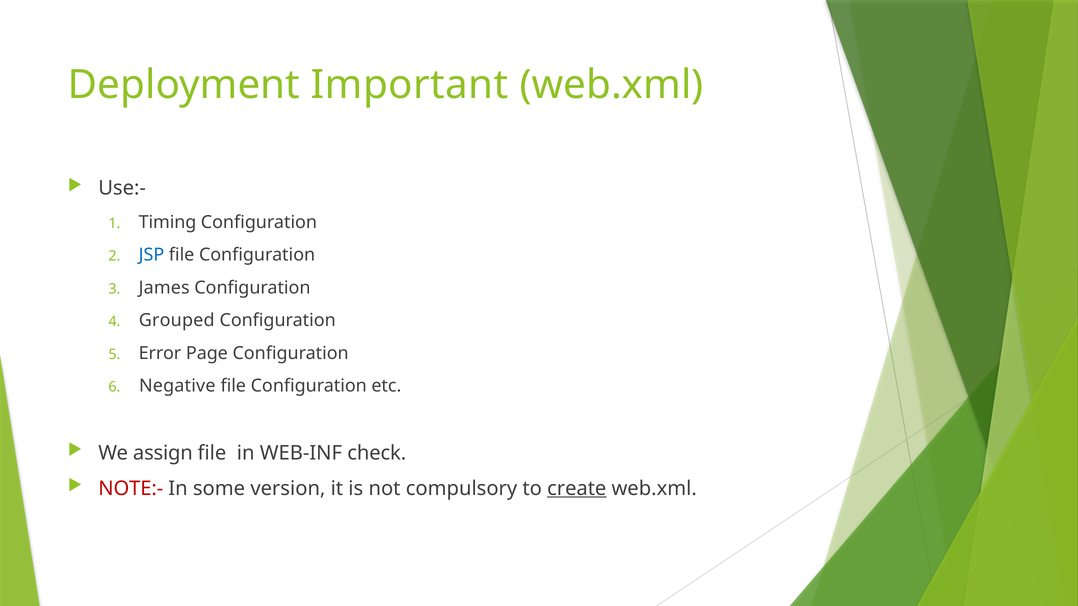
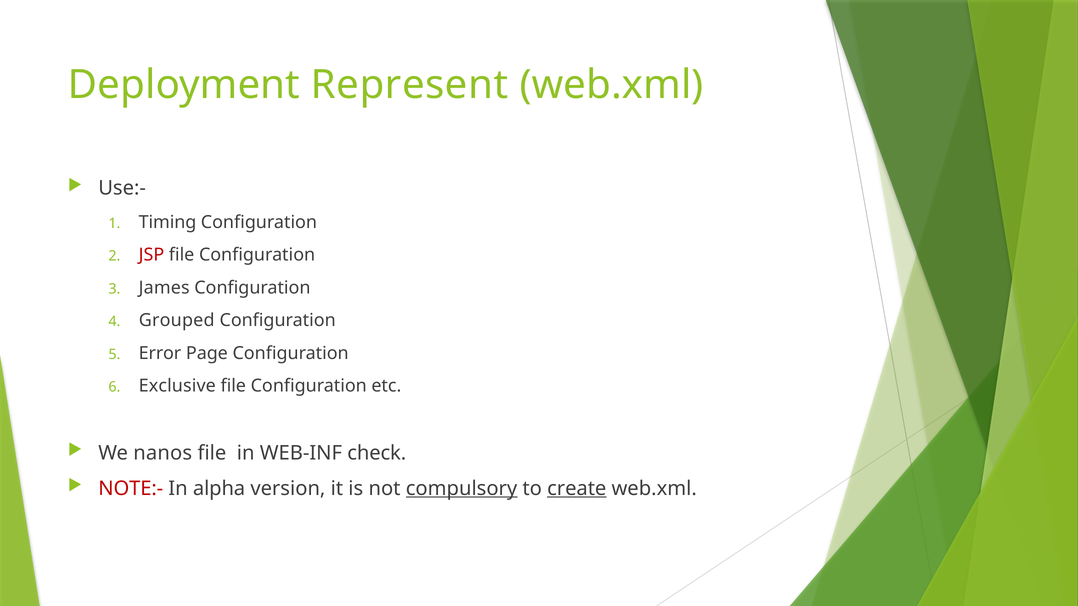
Important: Important -> Represent (410, 85)
JSP colour: blue -> red (151, 255)
Negative: Negative -> Exclusive (177, 386)
assign: assign -> nanos (163, 453)
some: some -> alpha (219, 489)
compulsory underline: none -> present (462, 489)
